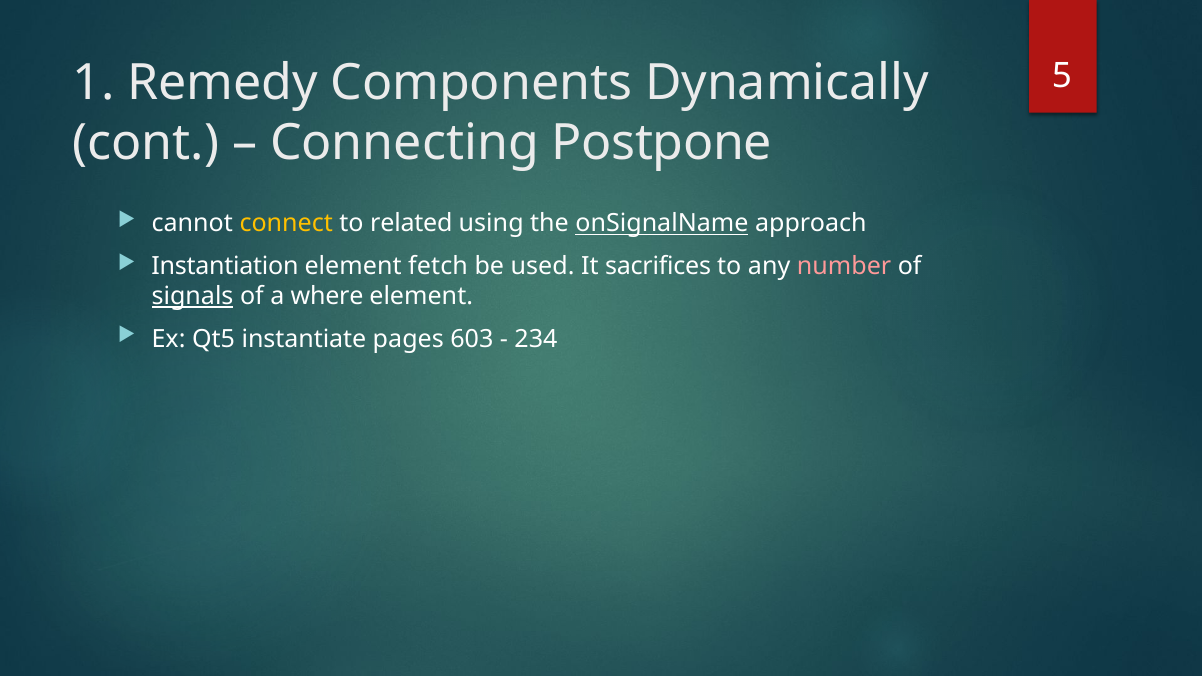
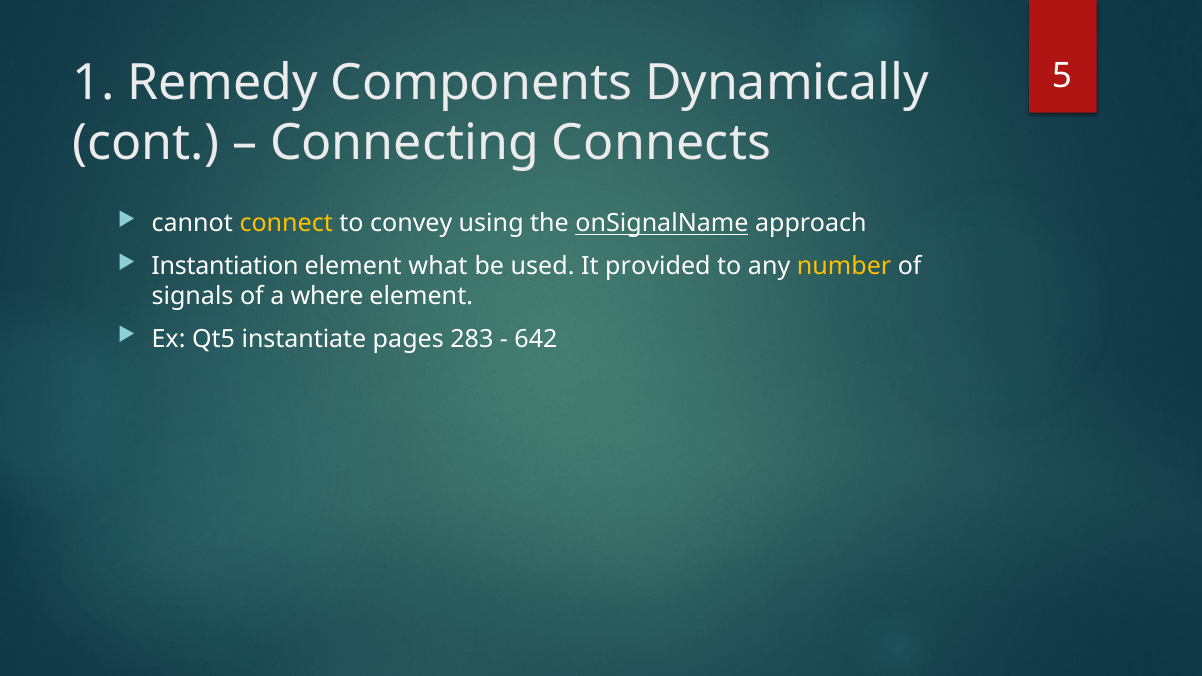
Postpone: Postpone -> Connects (662, 143)
related: related -> convey (411, 224)
fetch: fetch -> what (438, 266)
sacrifices: sacrifices -> provided (658, 266)
number colour: pink -> yellow (844, 266)
signals underline: present -> none (193, 296)
603: 603 -> 283 (472, 339)
234: 234 -> 642 (536, 339)
